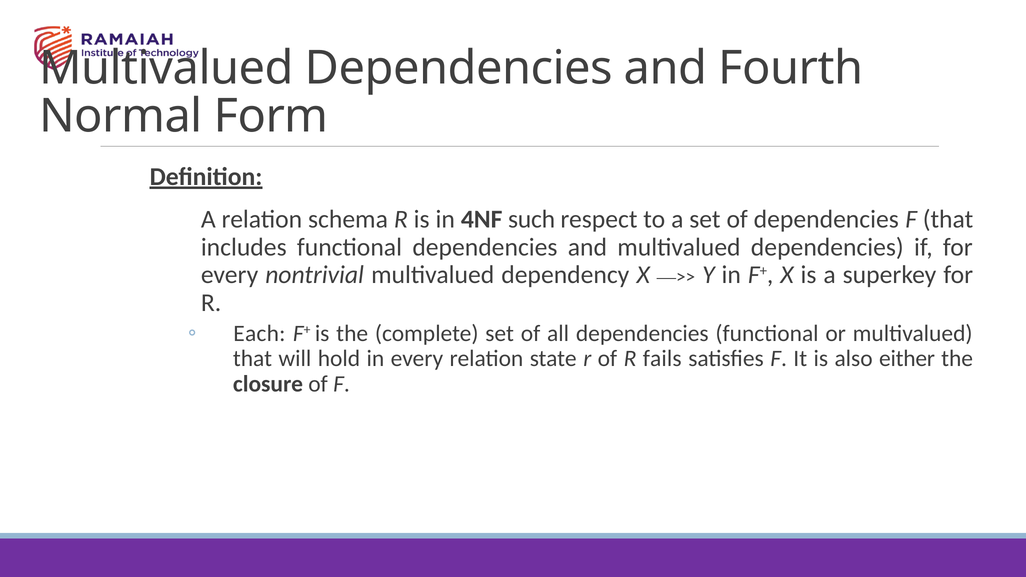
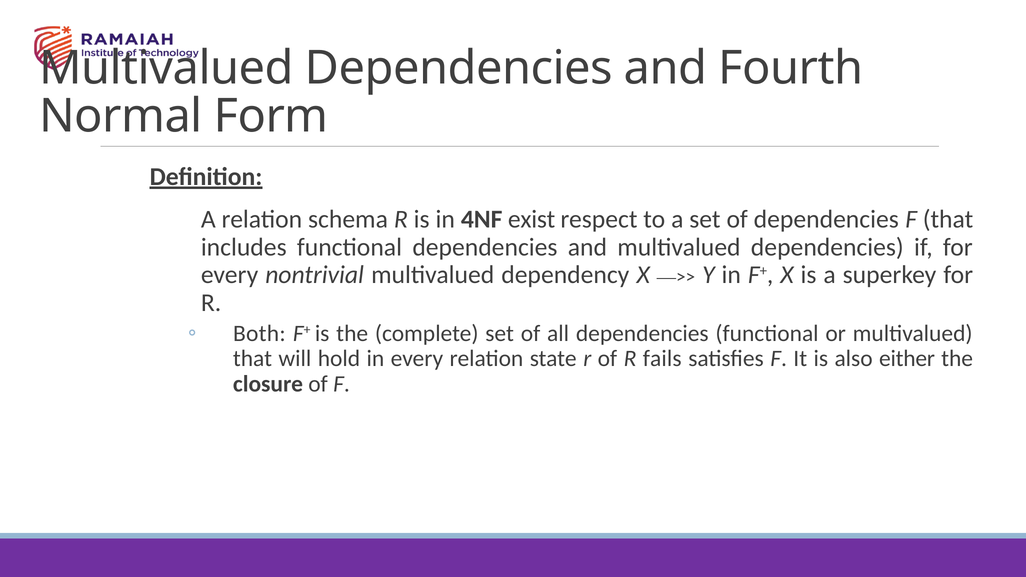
such: such -> exist (532, 220)
Each: Each -> Both (259, 333)
